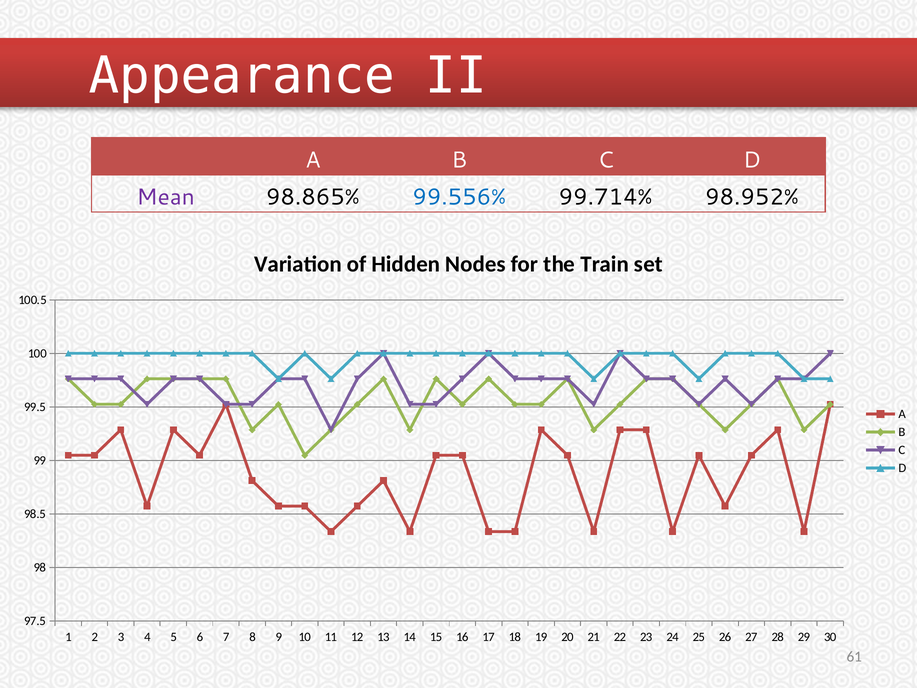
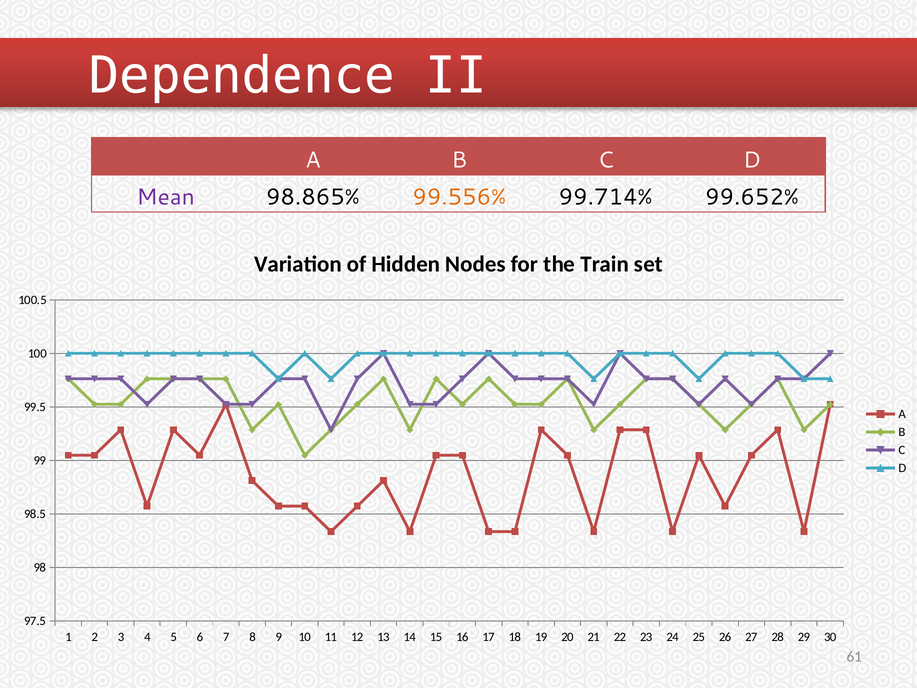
Appearance: Appearance -> Dependence (242, 76)
99.556% colour: blue -> orange (459, 197)
98.952%: 98.952% -> 99.652% (752, 197)
